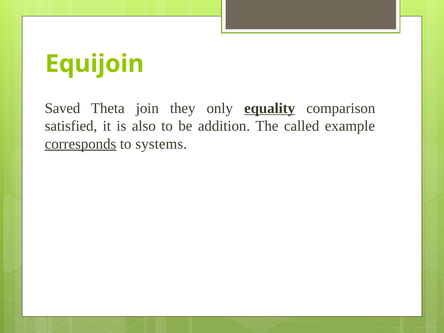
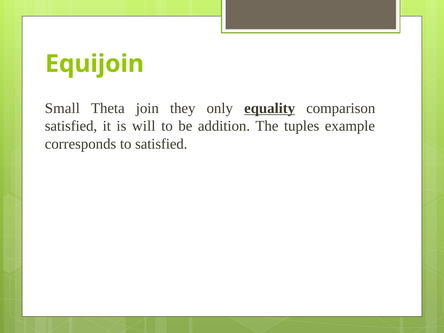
Saved: Saved -> Small (62, 108)
also: also -> will (144, 126)
called: called -> tuples (302, 126)
corresponds underline: present -> none (81, 144)
to systems: systems -> satisfied (161, 144)
